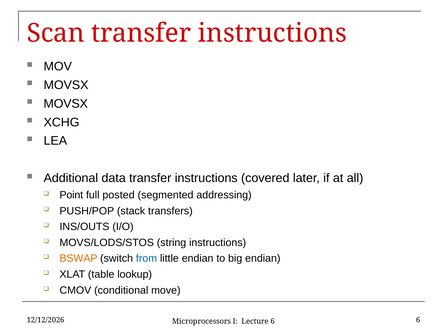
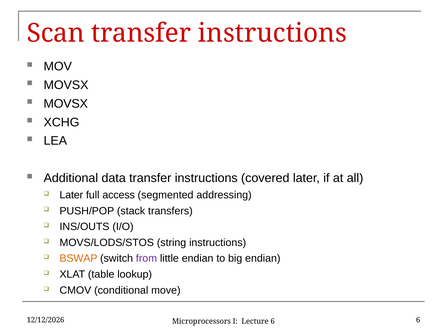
Point: Point -> Later (71, 195)
posted: posted -> access (119, 195)
from colour: blue -> purple (146, 259)
